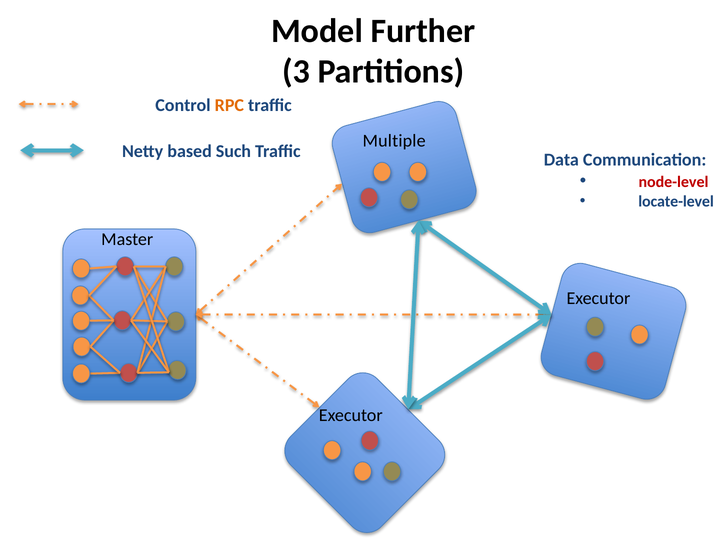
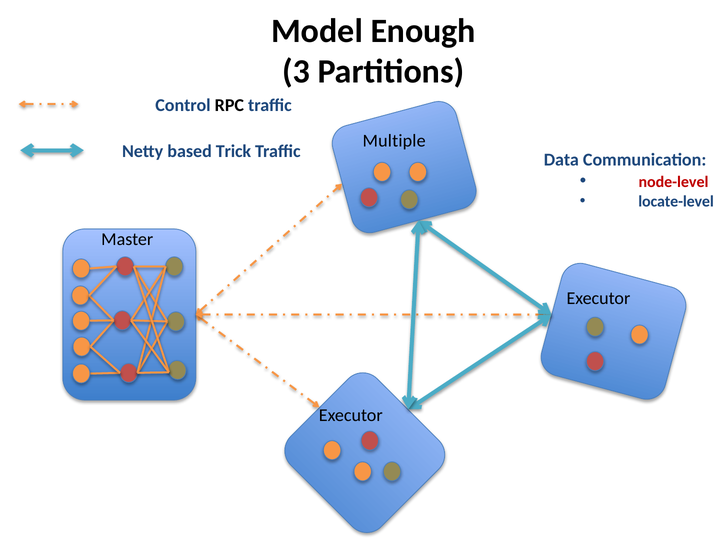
Further: Further -> Enough (423, 31)
RPC colour: orange -> black (229, 105)
Such: Such -> Trick (233, 151)
